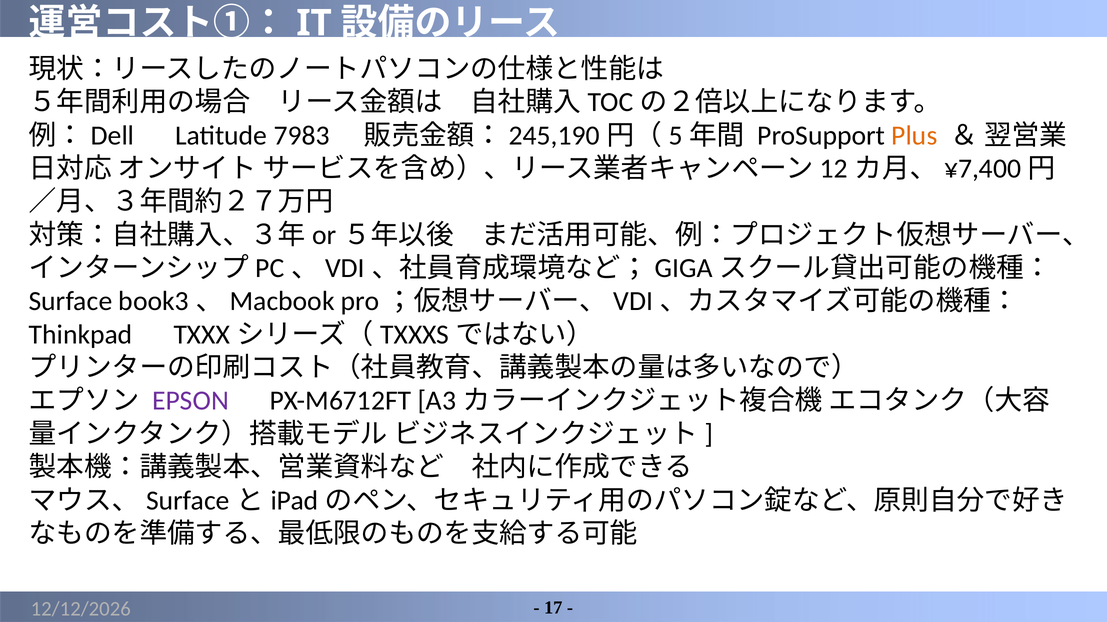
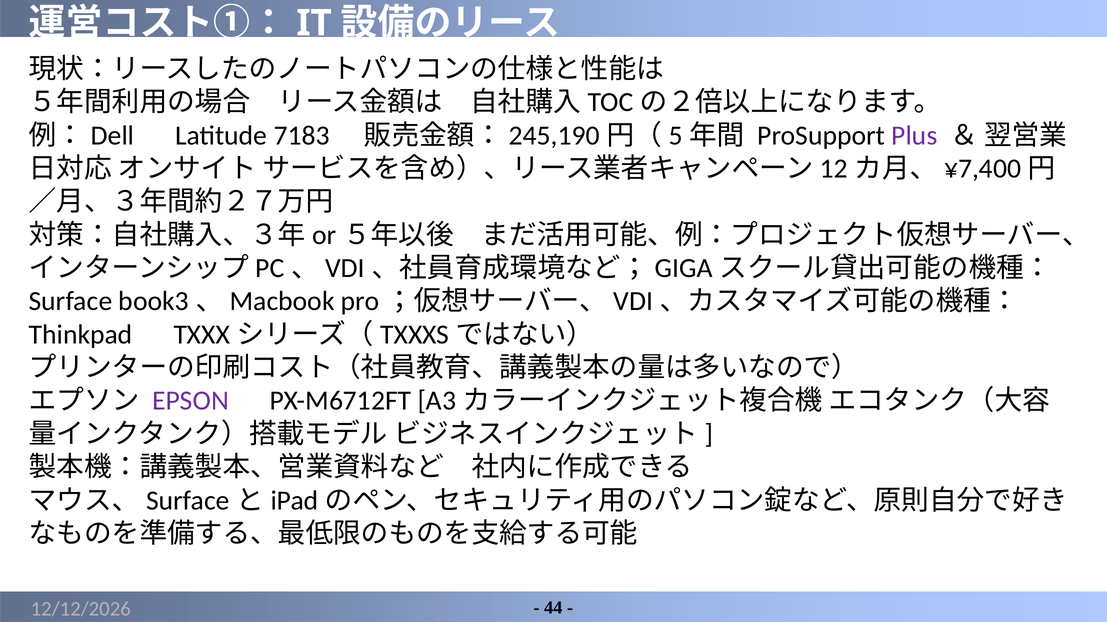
7983: 7983 -> 7183 (302, 136)
Plus colour: orange -> purple (914, 136)
17: 17 -> 44 (553, 609)
